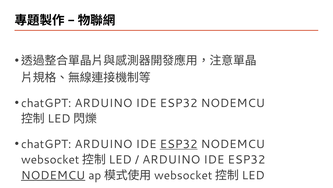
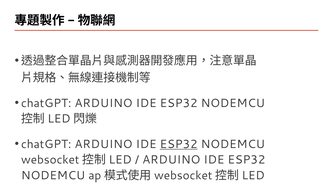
NODEMCU underline: present -> none (53, 175)
